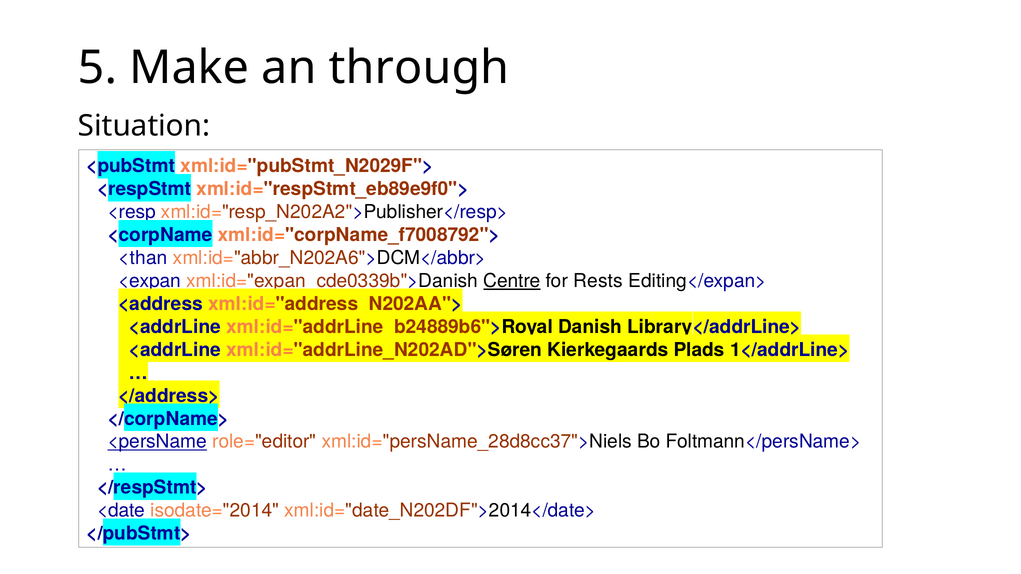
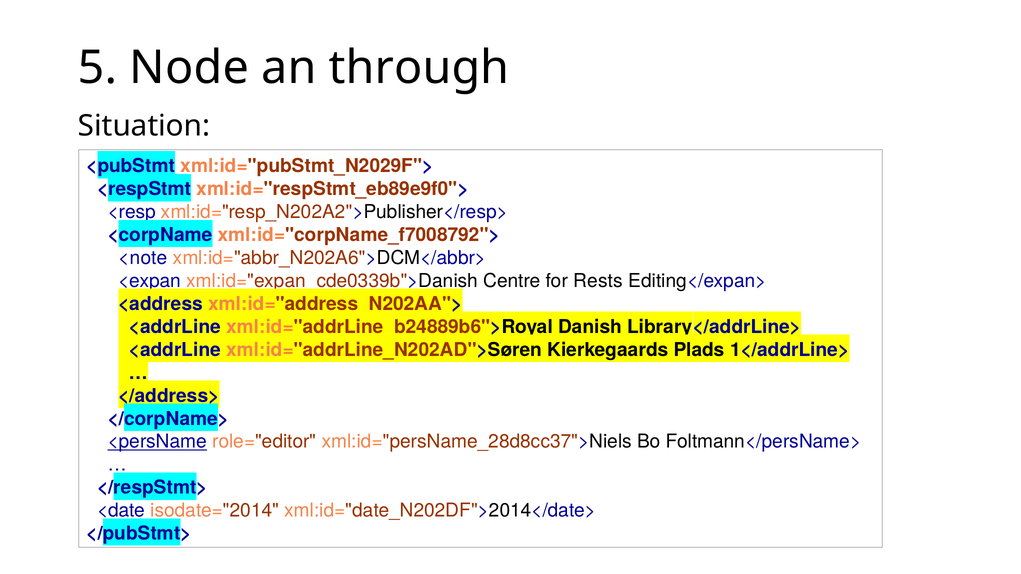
Make: Make -> Node (189, 68)
<than: <than -> <note (143, 258)
Centre underline: present -> none (512, 281)
